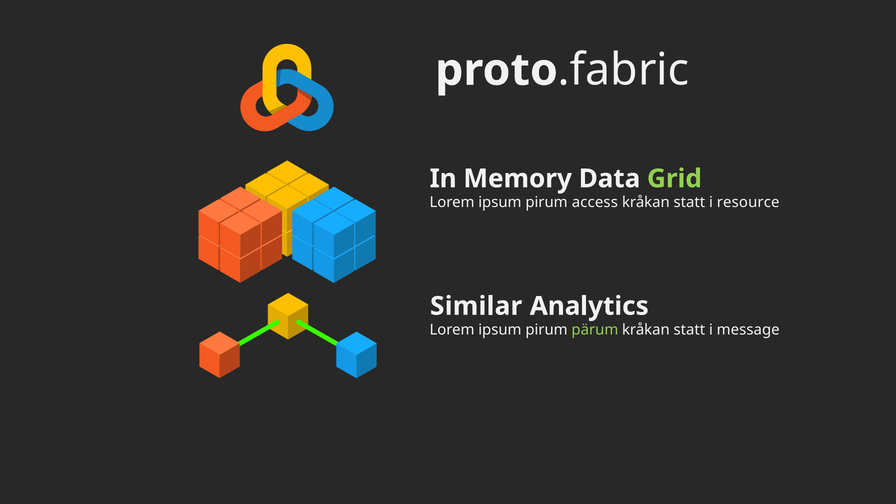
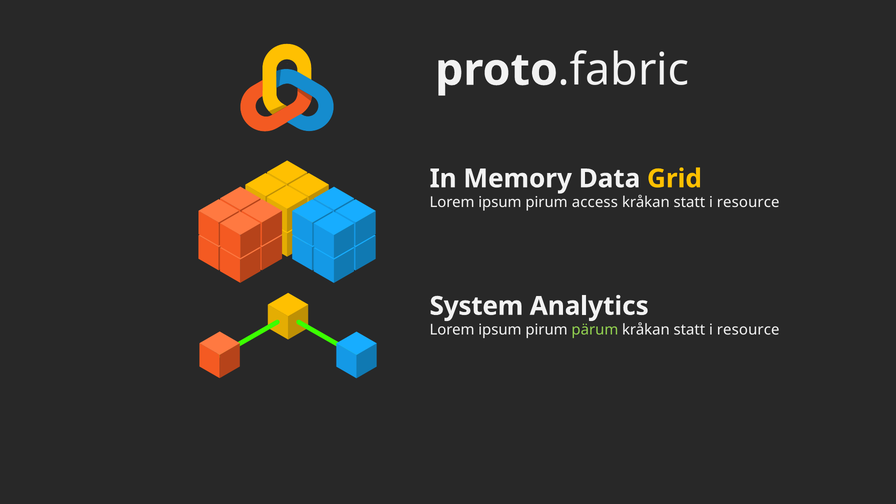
Grid colour: light green -> yellow (674, 179)
Similar: Similar -> System (476, 306)
message: message -> resource (748, 330)
